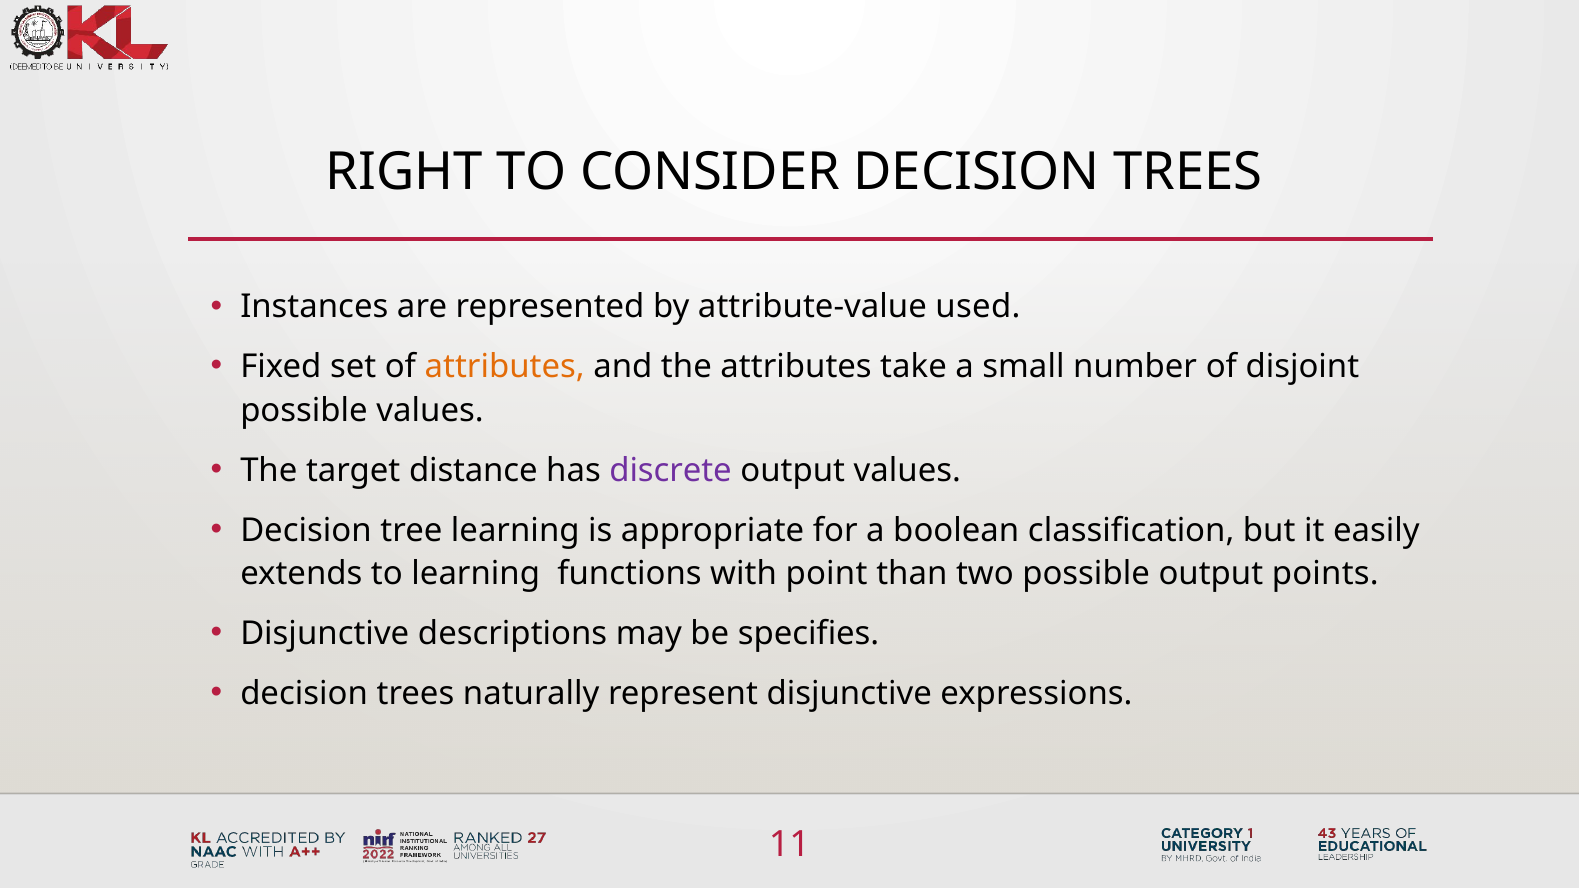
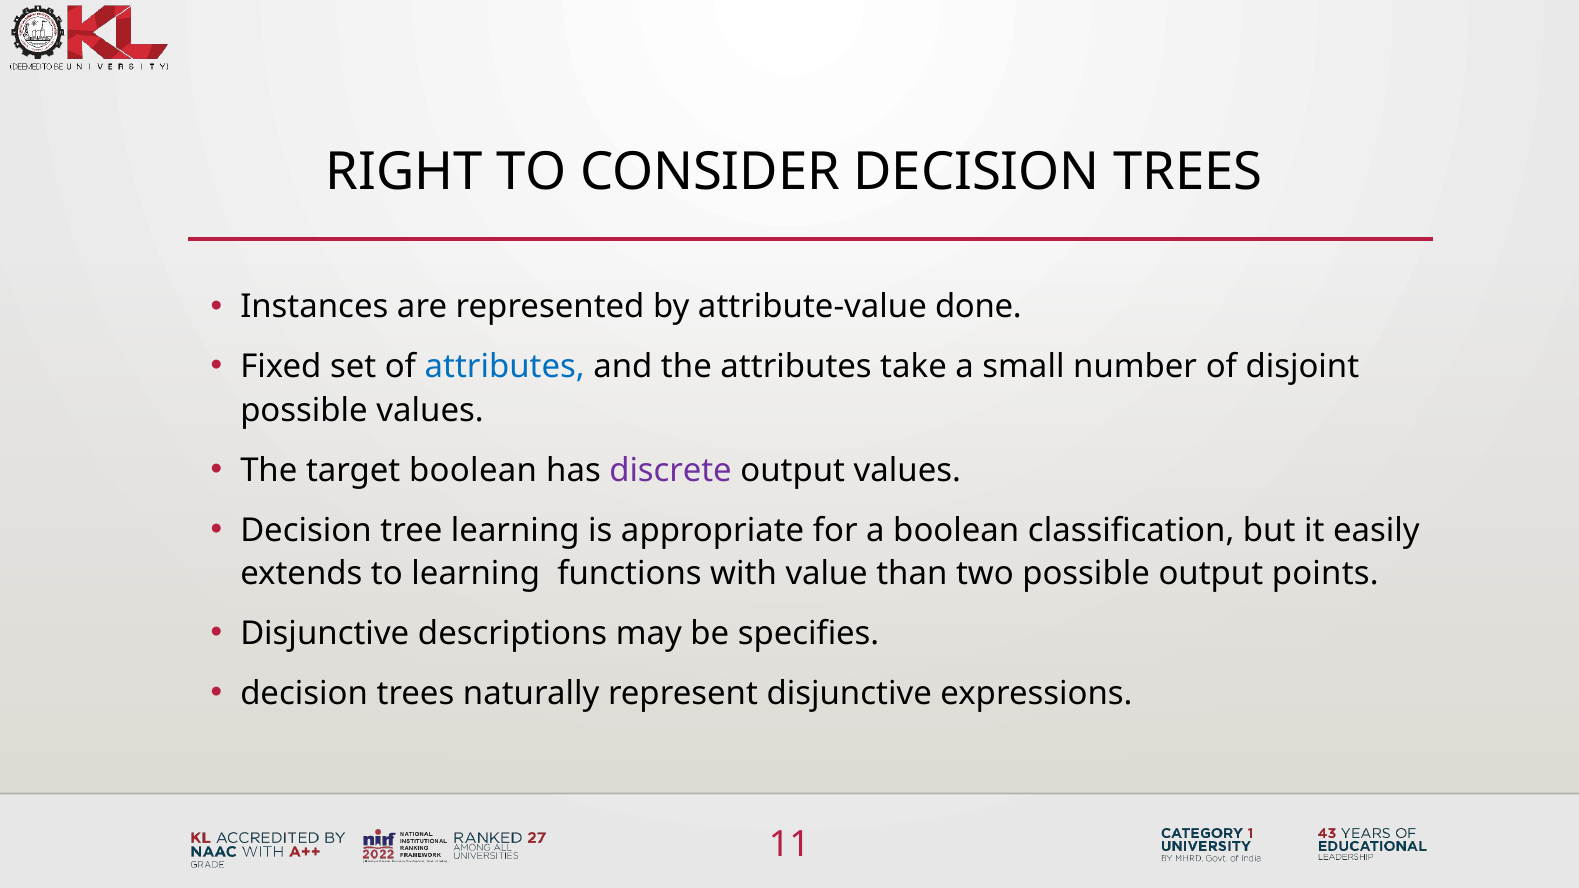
used: used -> done (978, 307)
attributes colour: orange -> blue (505, 367)
target distance: distance -> boolean (473, 470)
point: point -> value (827, 574)
